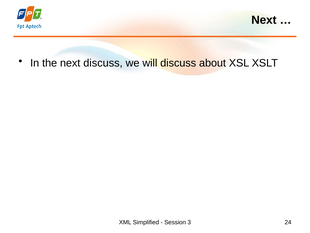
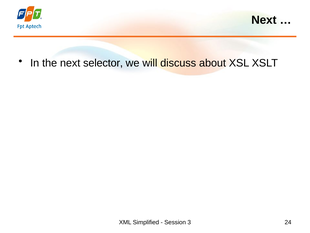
next discuss: discuss -> selector (103, 63)
